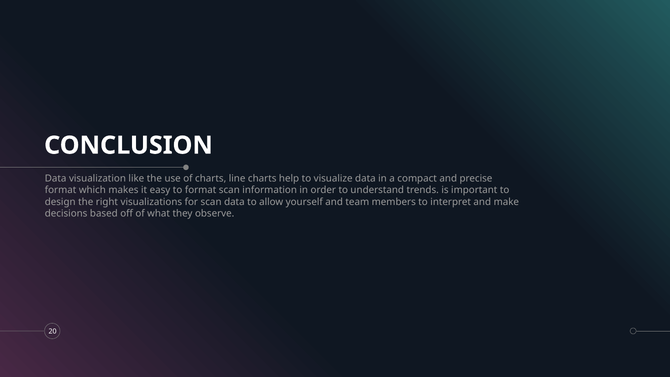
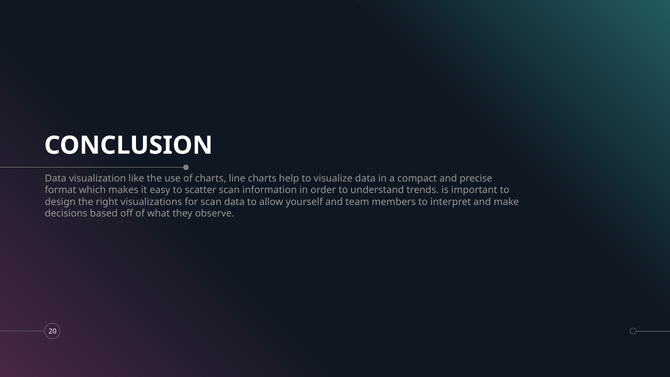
to format: format -> scatter (201, 190)
